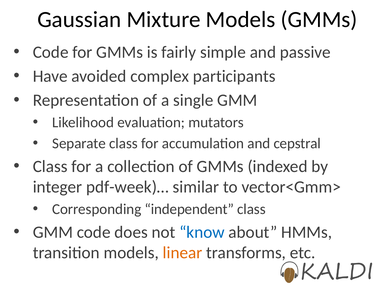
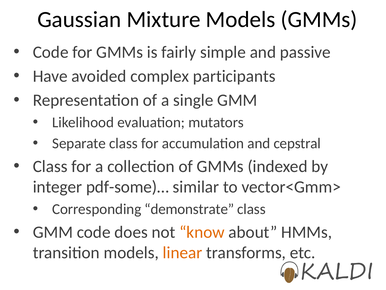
pdf-week)…: pdf-week)… -> pdf-some)… (127, 187)
independent: independent -> demonstrate (189, 209)
know colour: blue -> orange (202, 232)
